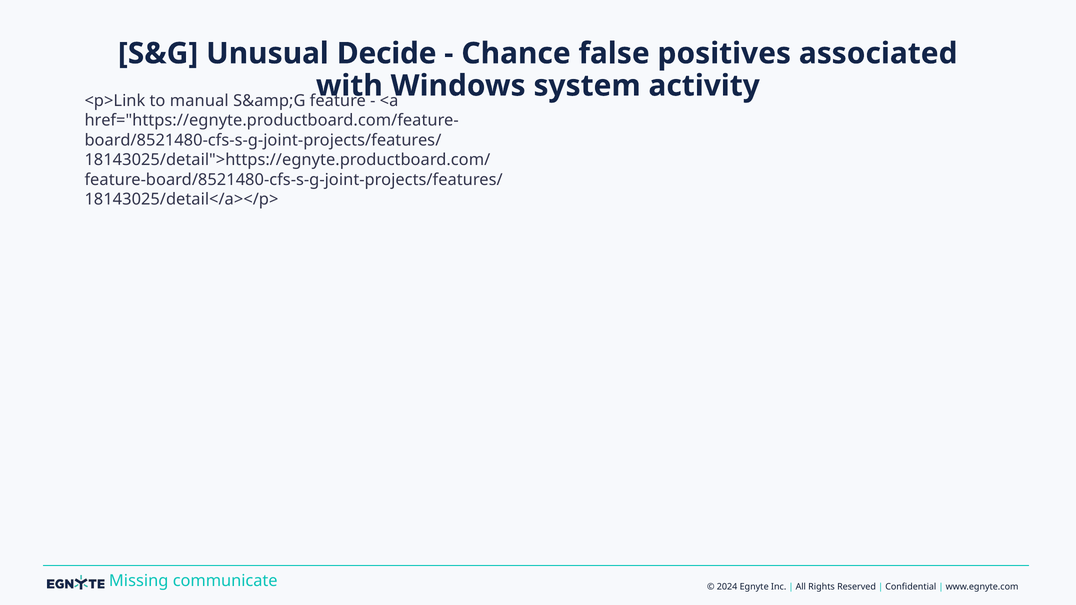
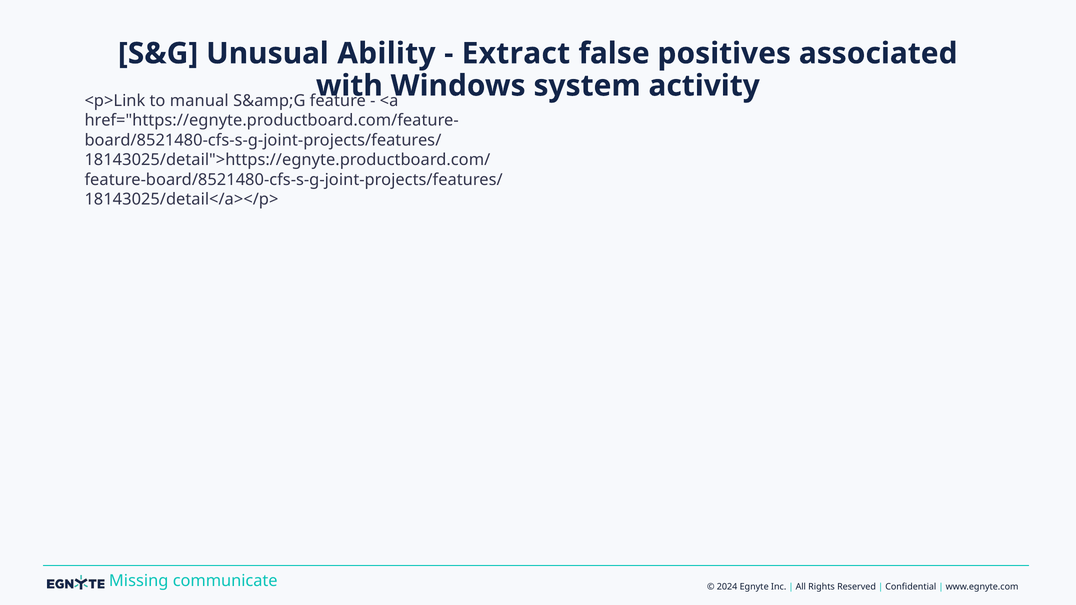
Decide: Decide -> Ability (386, 54)
Chance: Chance -> Extract (516, 54)
